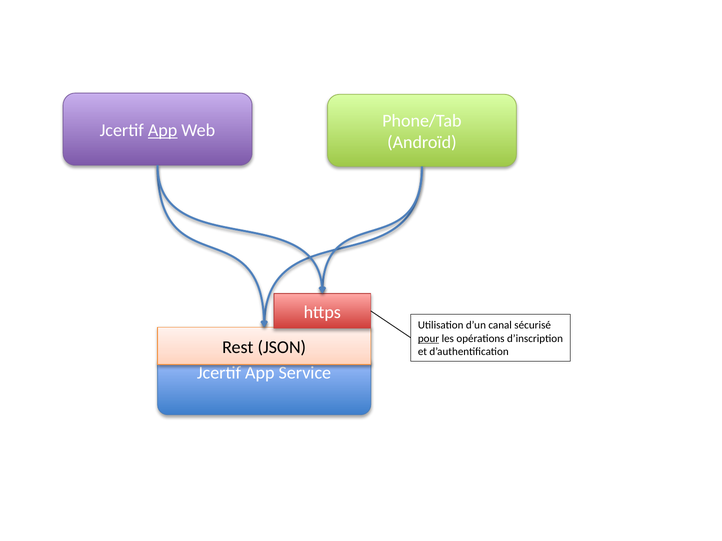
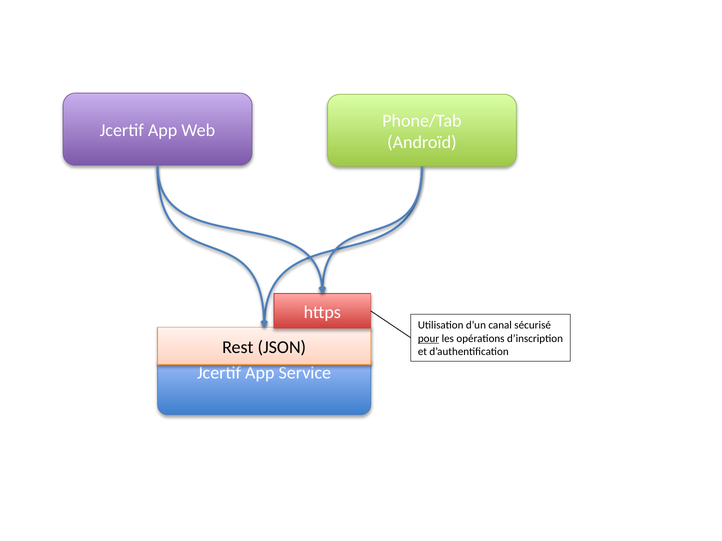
App underline: present -> none (163, 131)
